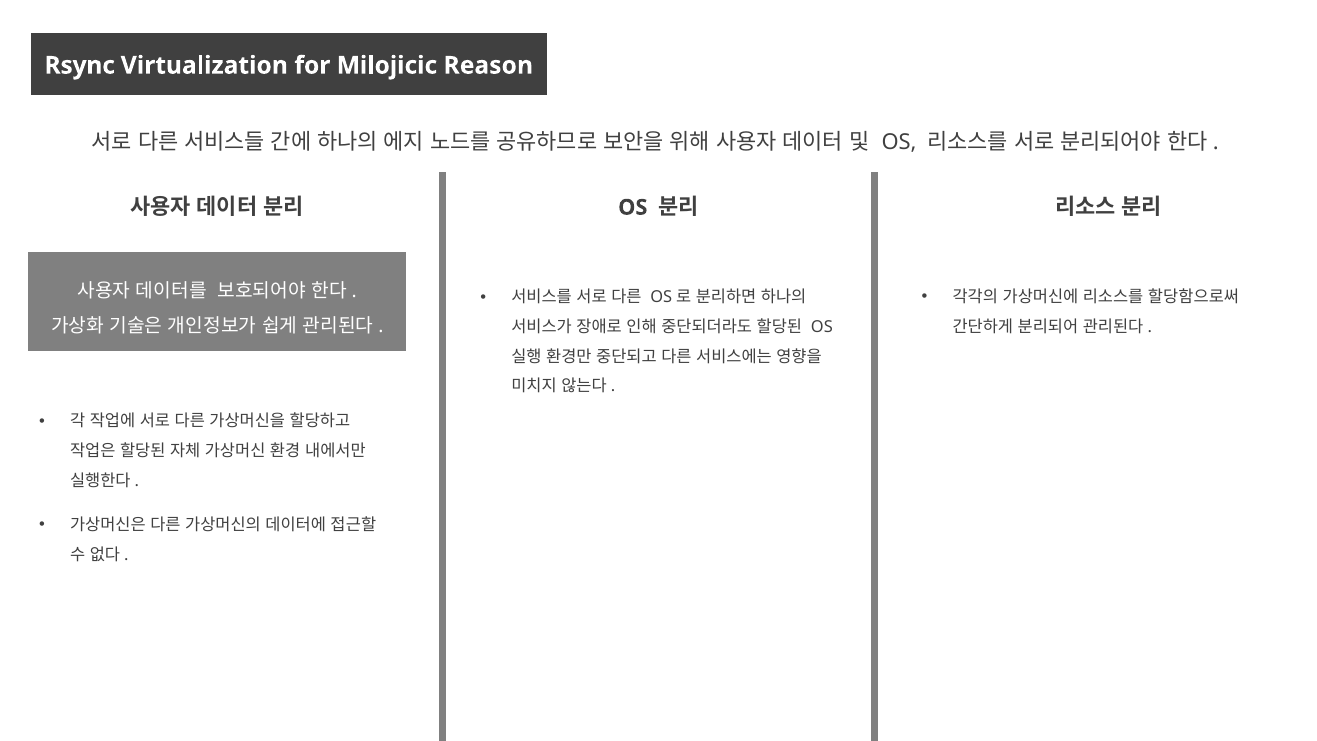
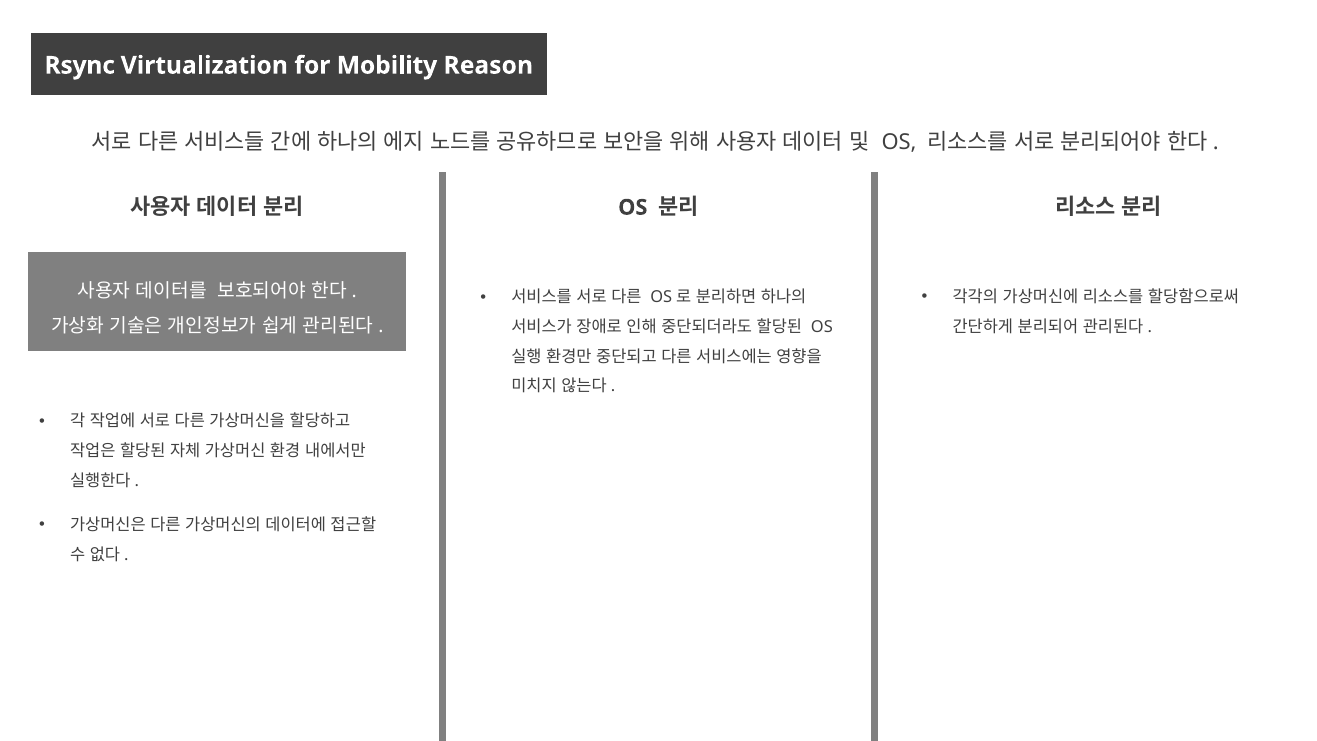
Milojicic: Milojicic -> Mobility (387, 65)
